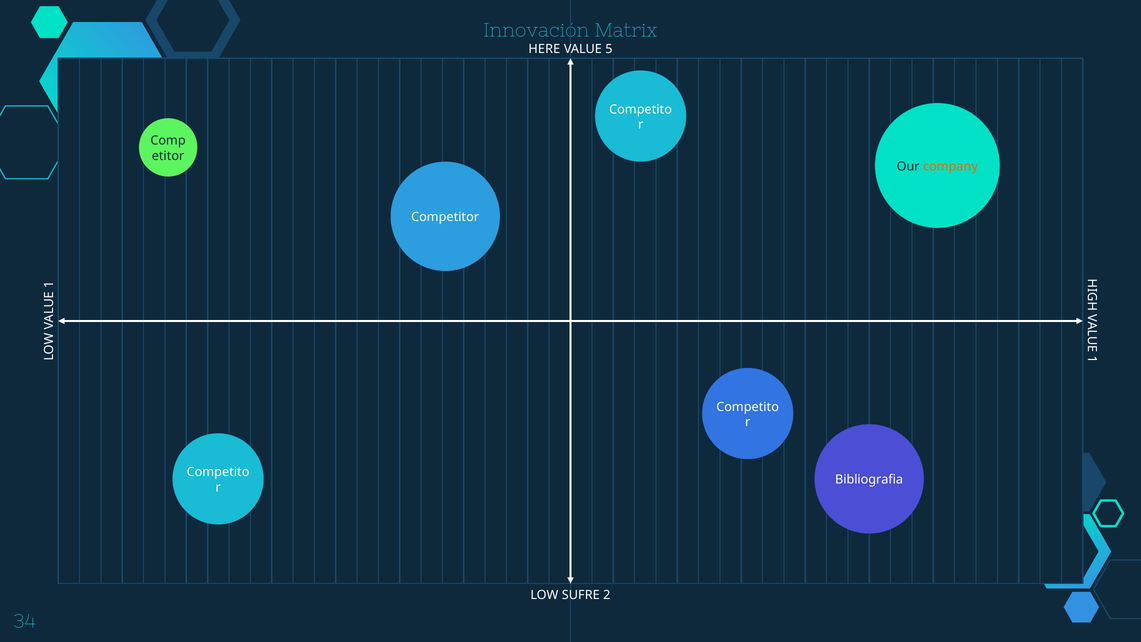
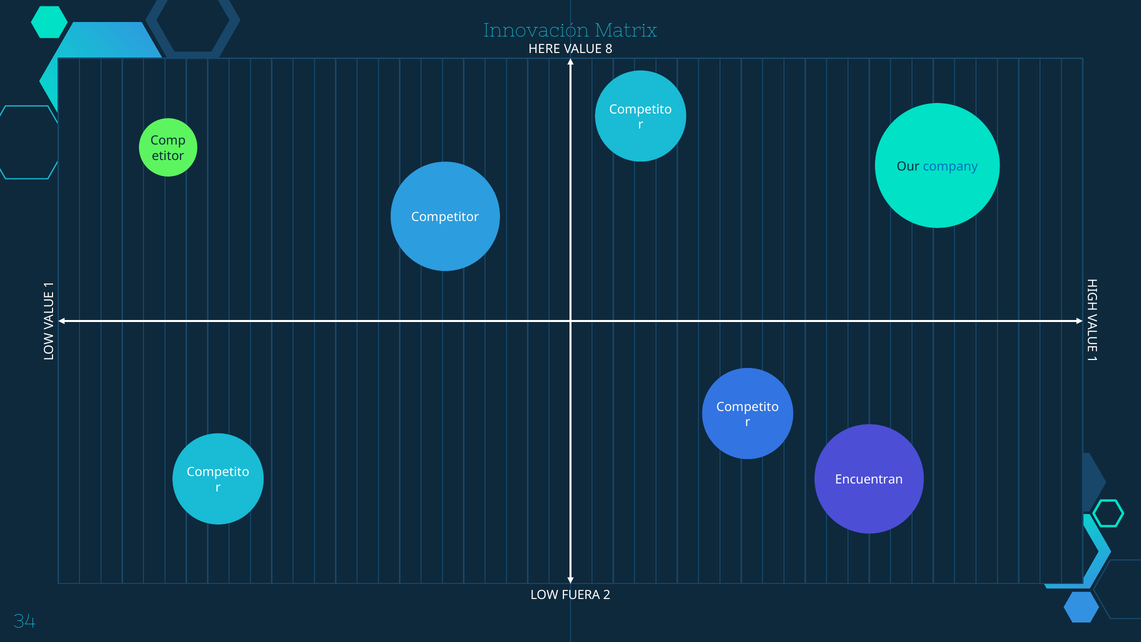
5: 5 -> 8 (609, 49)
company colour: orange -> blue (950, 166)
Bibliografia: Bibliografia -> Encuentran (869, 480)
SUFRE: SUFRE -> FUERA (581, 595)
